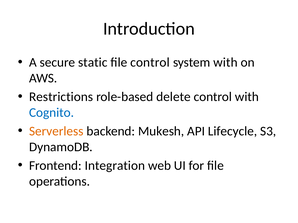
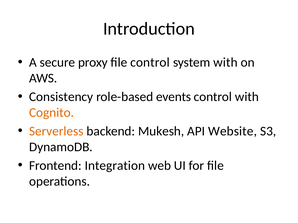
static: static -> proxy (93, 63)
Restrictions: Restrictions -> Consistency (61, 97)
delete: delete -> events (174, 97)
Cognito colour: blue -> orange (52, 113)
Lifecycle: Lifecycle -> Website (233, 131)
